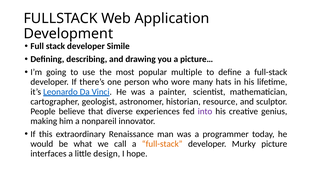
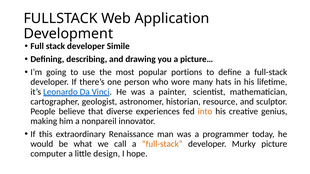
multiple: multiple -> portions (187, 72)
into colour: purple -> orange (205, 112)
interfaces: interfaces -> computer (48, 154)
